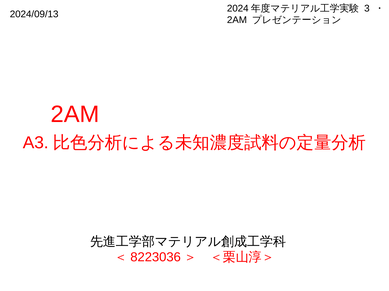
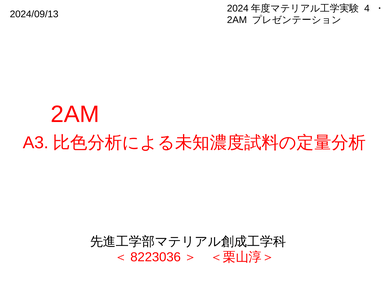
3: 3 -> 4 (367, 8)
